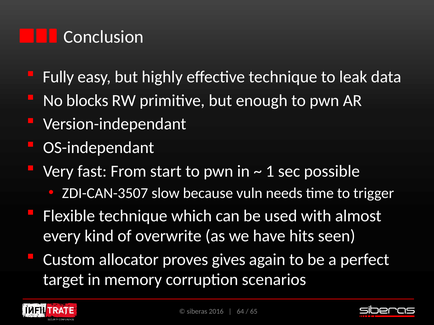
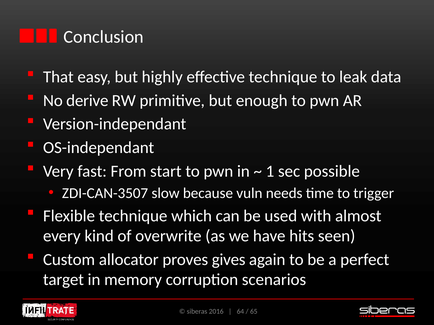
Fully: Fully -> That (58, 77)
blocks: blocks -> derive (87, 101)
